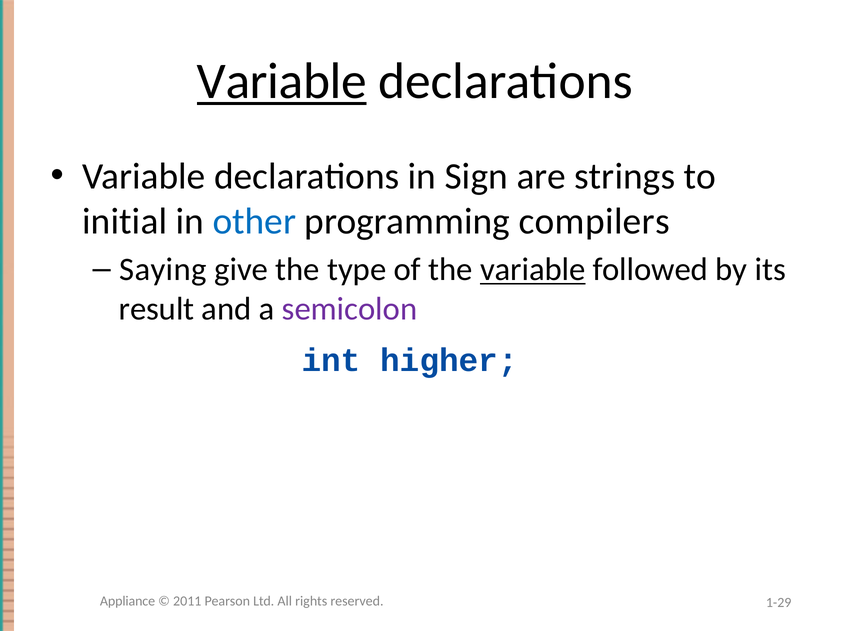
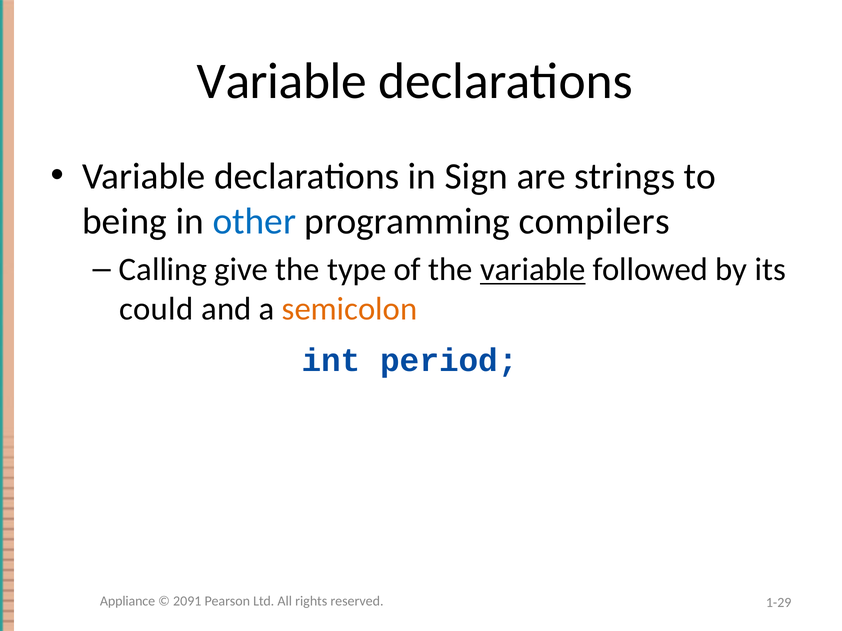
Variable underline: present -> none (282, 82)
initial: initial -> being (125, 222)
Saying: Saying -> Calling (163, 270)
result: result -> could (156, 309)
semicolon colour: purple -> orange (350, 309)
higher: higher -> period (449, 361)
2011: 2011 -> 2091 (187, 602)
